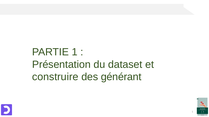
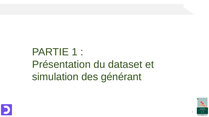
construire: construire -> simulation (55, 77)
